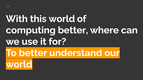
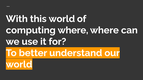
computing better: better -> where (73, 30)
